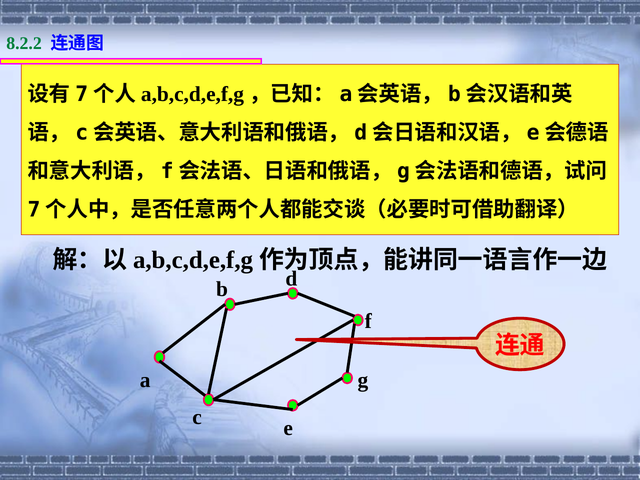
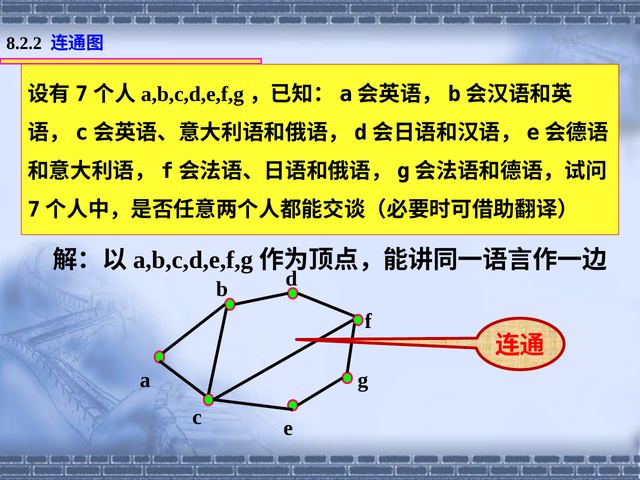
8.2.2 colour: green -> black (24, 43)
